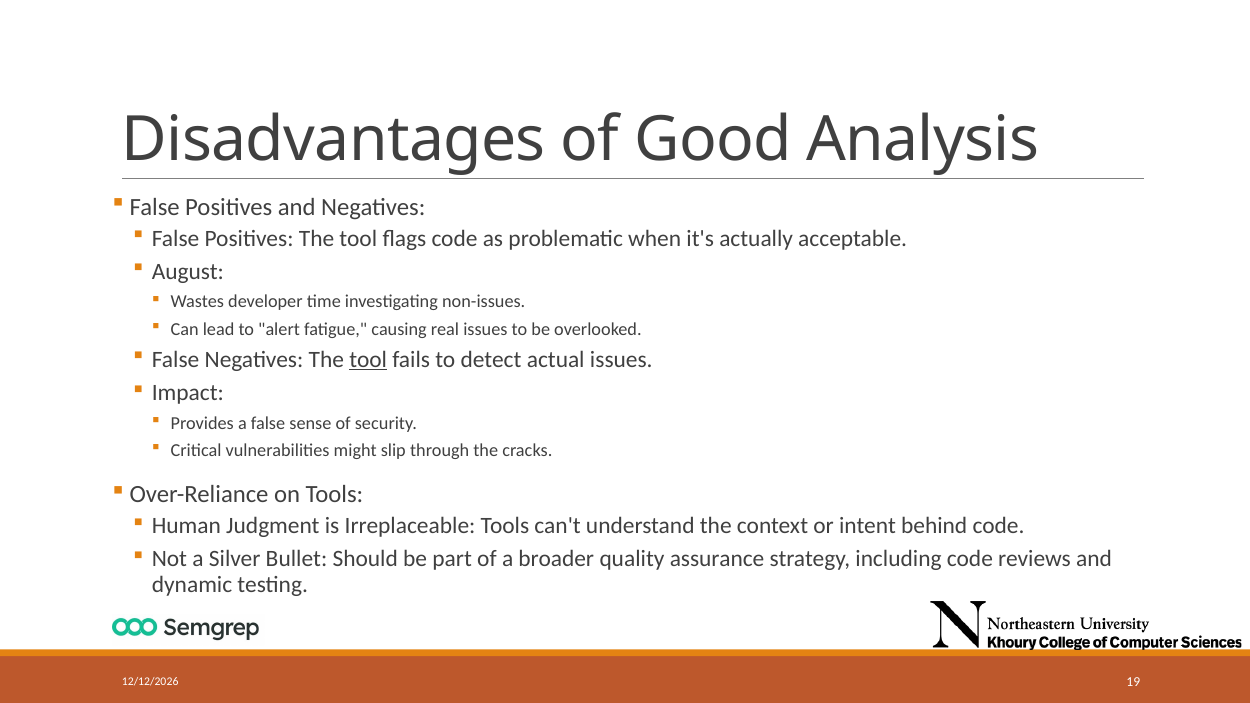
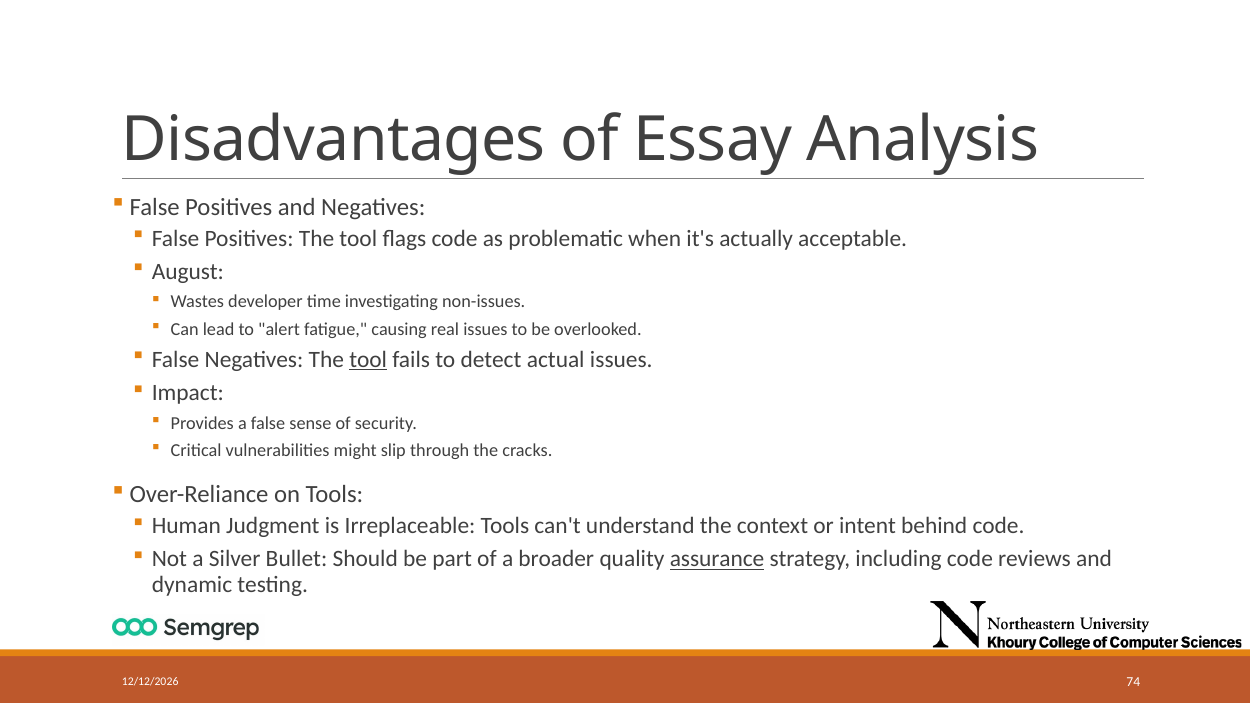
Good: Good -> Essay (713, 140)
assurance underline: none -> present (717, 559)
19: 19 -> 74 (1133, 682)
